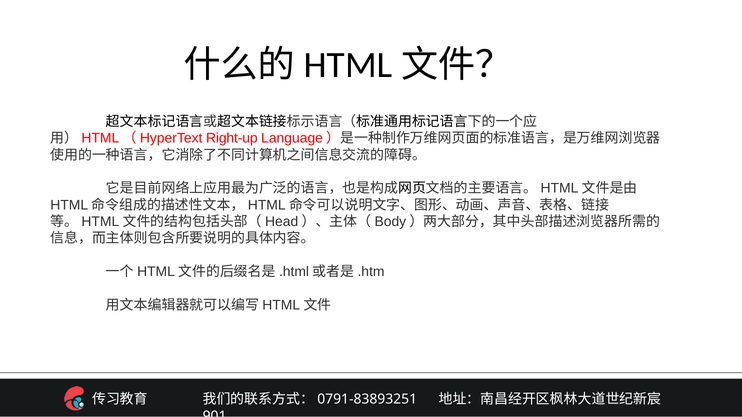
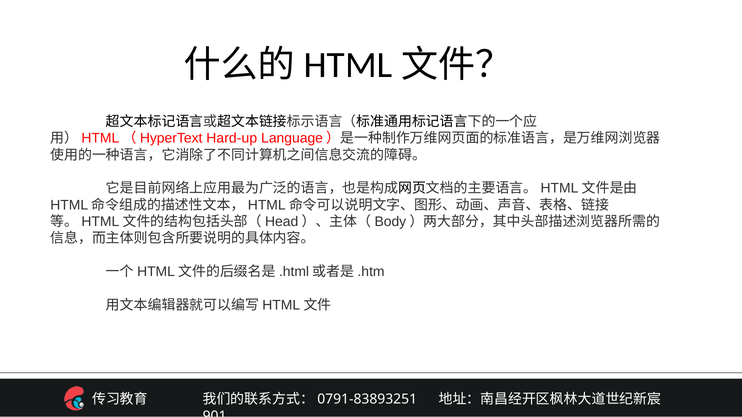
Right-up: Right-up -> Hard-up (232, 138)
